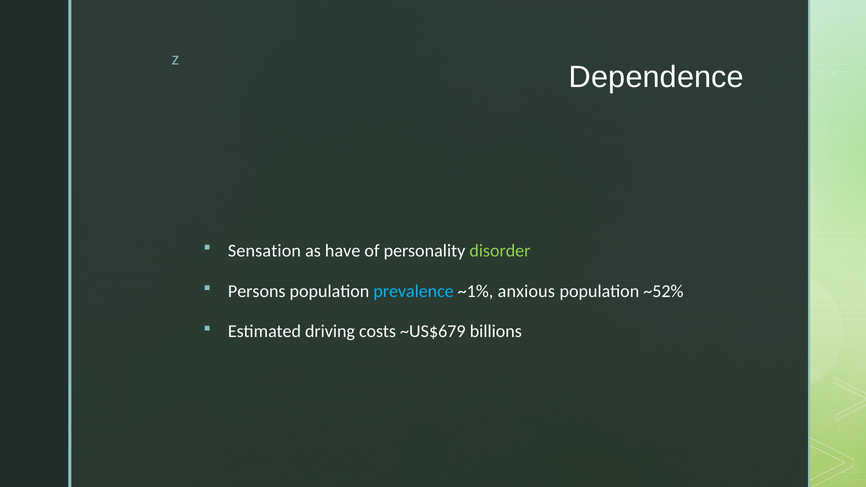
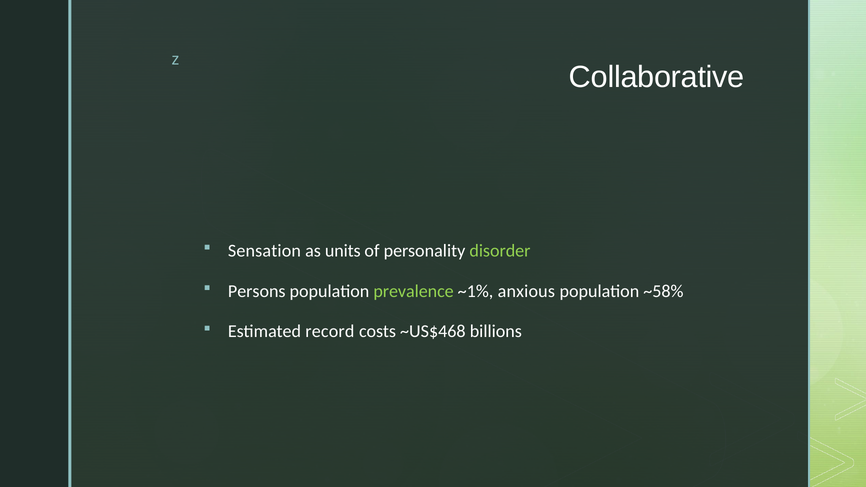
Dependence: Dependence -> Collaborative (657, 77)
have: have -> units (343, 251)
prevalence colour: light blue -> light green (414, 291)
~52%: ~52% -> ~58% (663, 291)
driving: driving -> record (330, 332)
~US$679: ~US$679 -> ~US$468 (433, 332)
